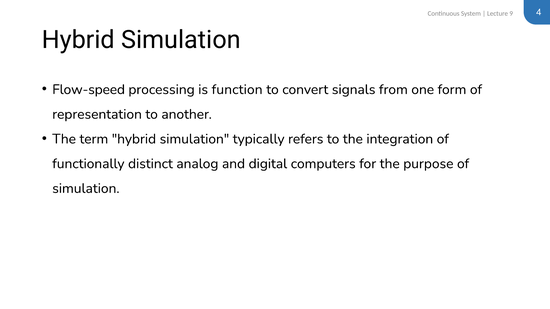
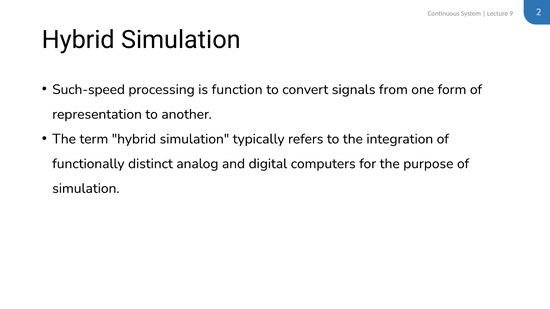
4: 4 -> 2 (539, 12)
Flow-speed: Flow-speed -> Such-speed (89, 90)
